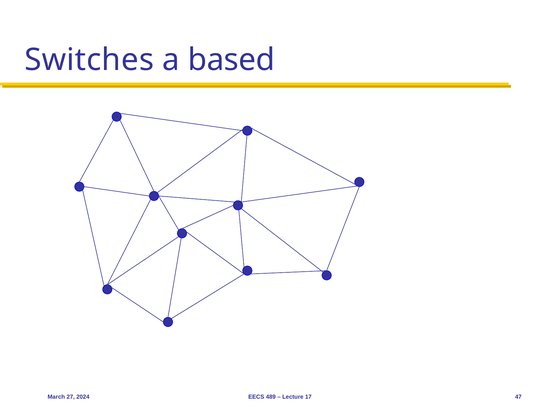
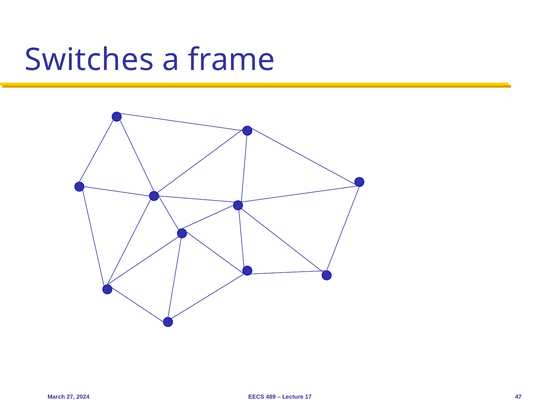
based: based -> frame (231, 60)
